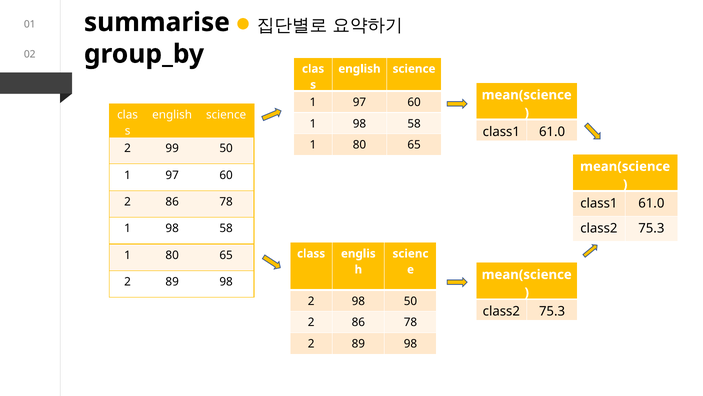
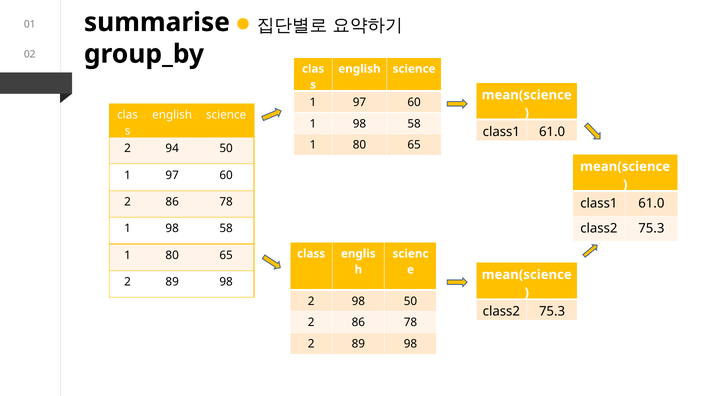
99: 99 -> 94 (172, 148)
